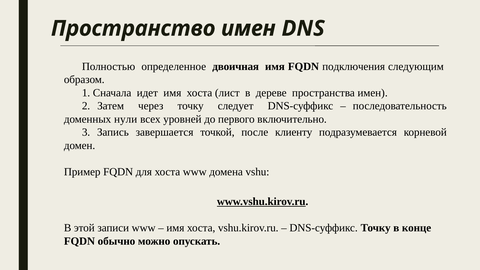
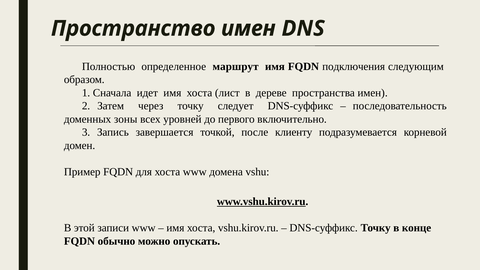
двоичная: двоичная -> маршрут (236, 66)
нули: нули -> зоны (126, 119)
